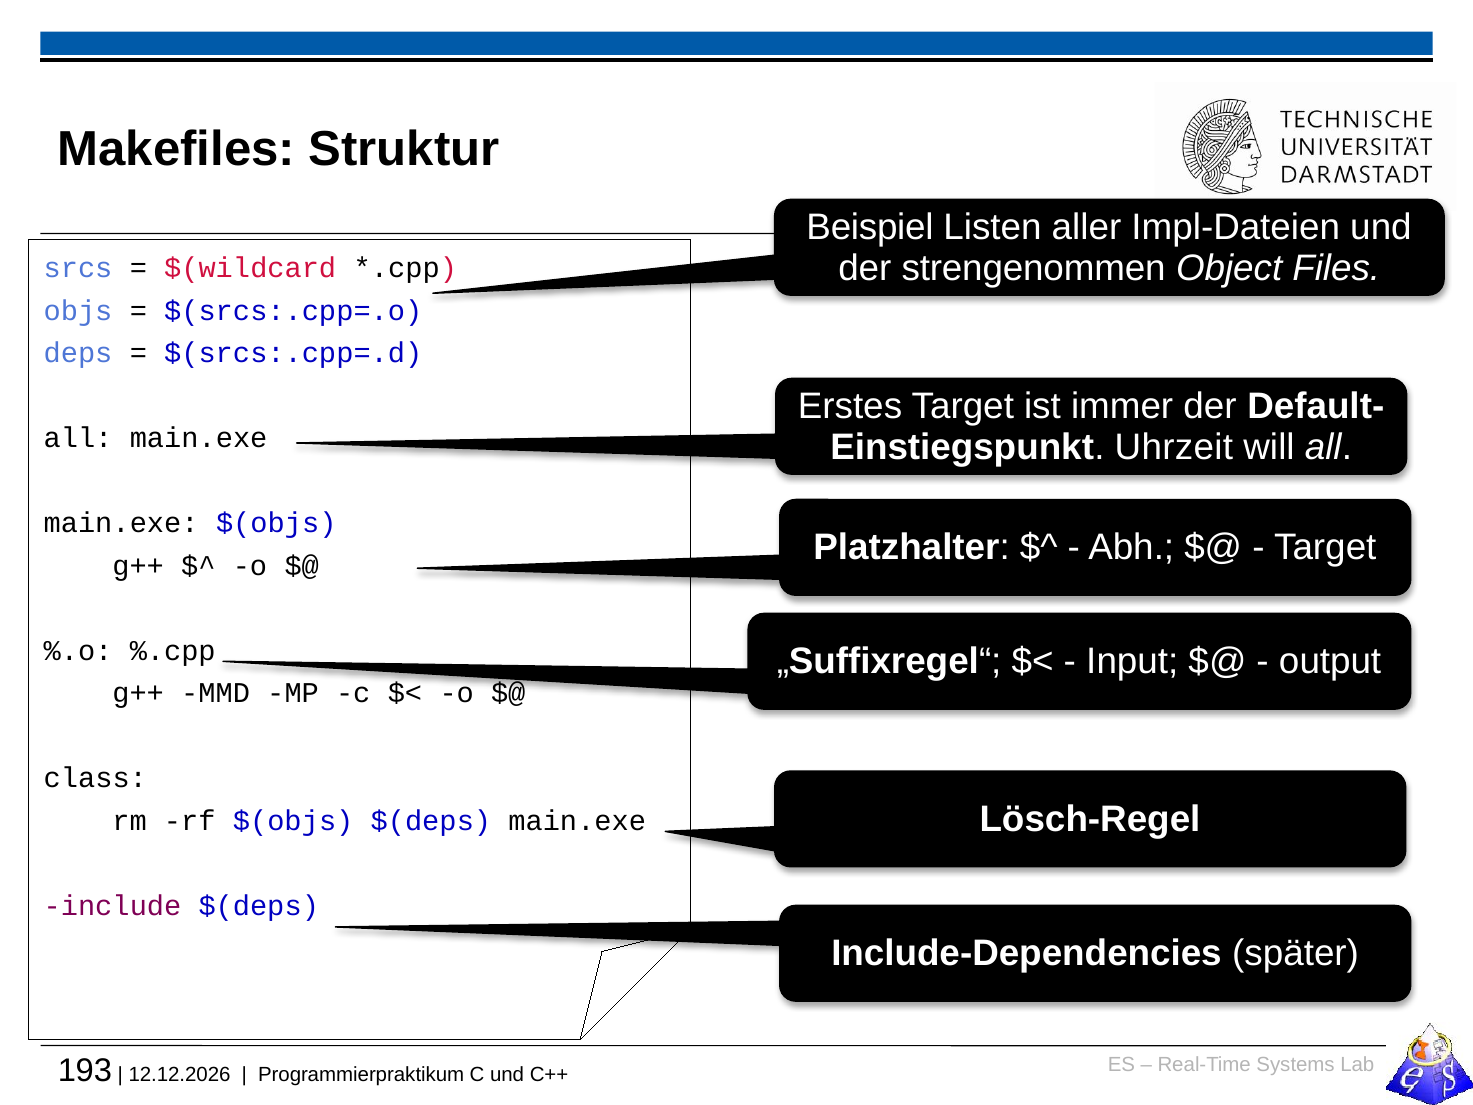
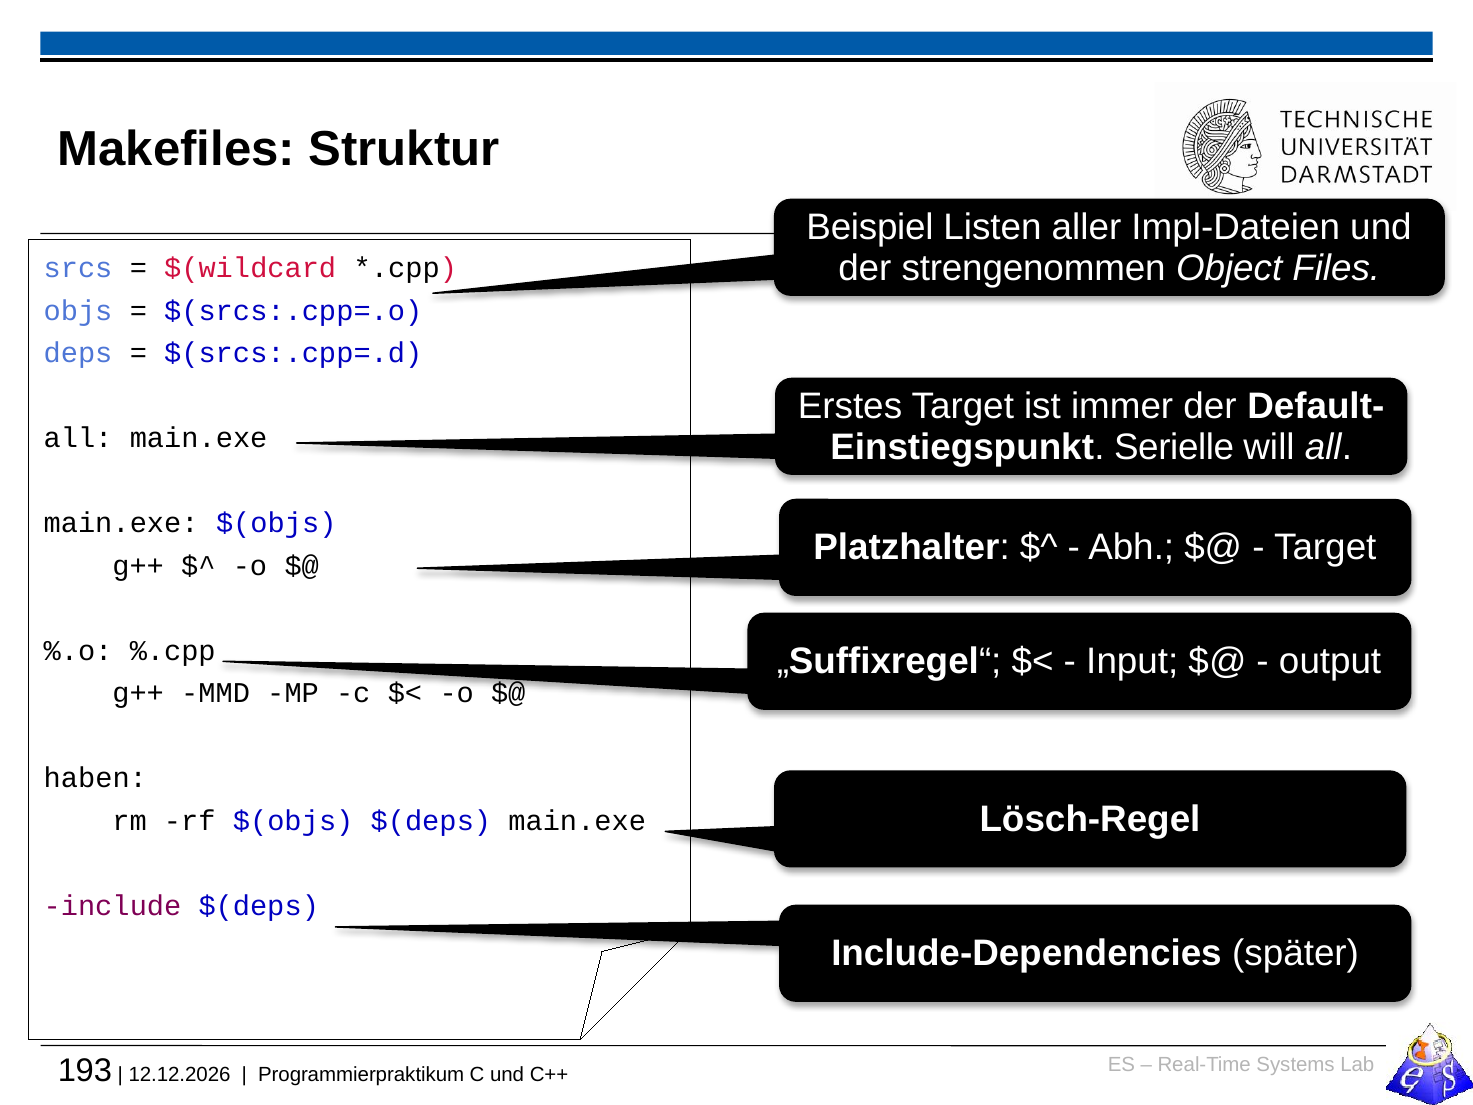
Uhrzeit: Uhrzeit -> Serielle (1174, 447)
class: class -> haben (95, 778)
